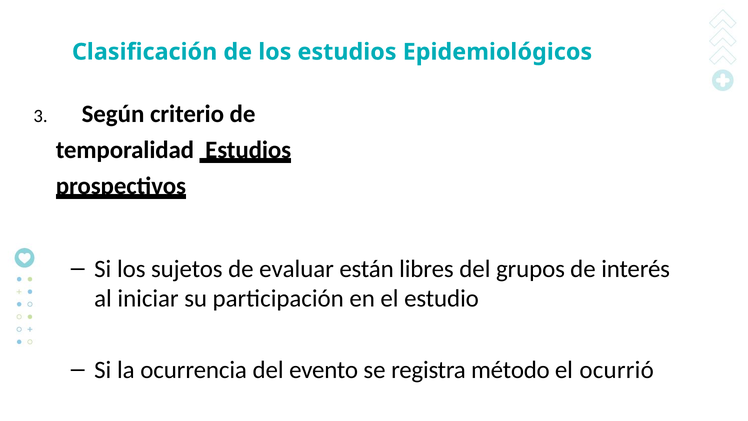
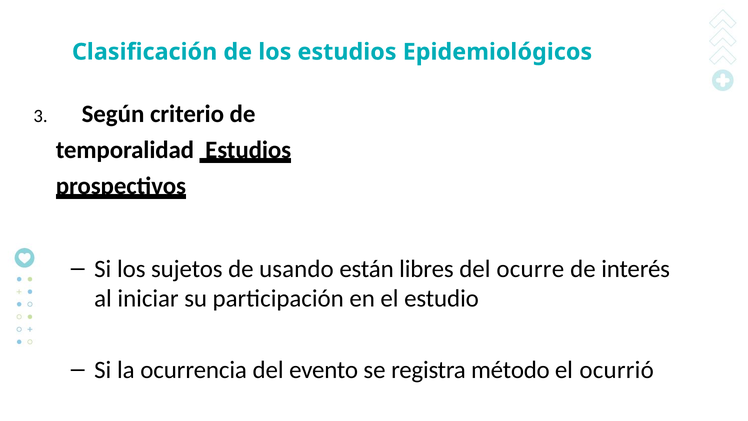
evaluar: evaluar -> usando (296, 269)
grupos: grupos -> ocurre (530, 269)
